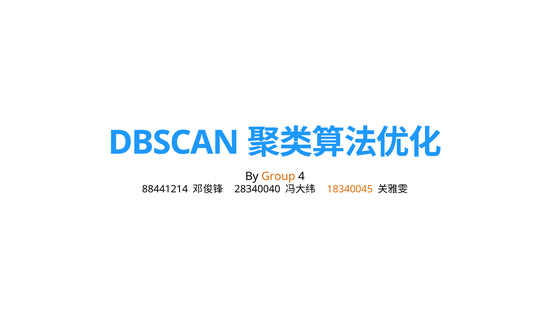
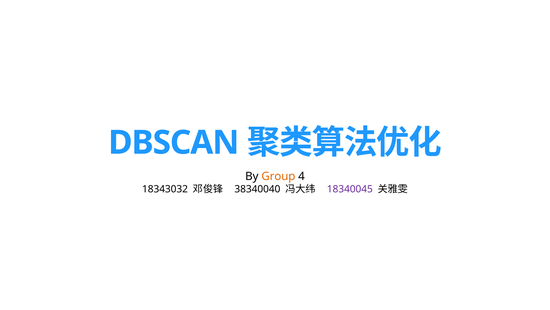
88441214: 88441214 -> 18343032 (165, 189)
28340040: 28340040 -> 38340040 (257, 189)
18340045 colour: orange -> purple (350, 189)
